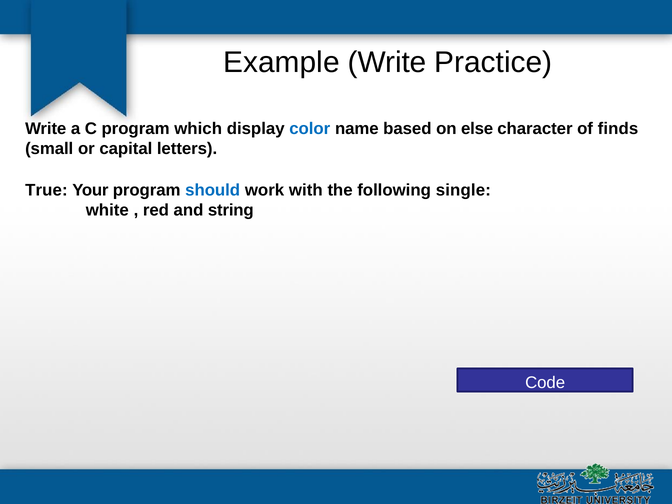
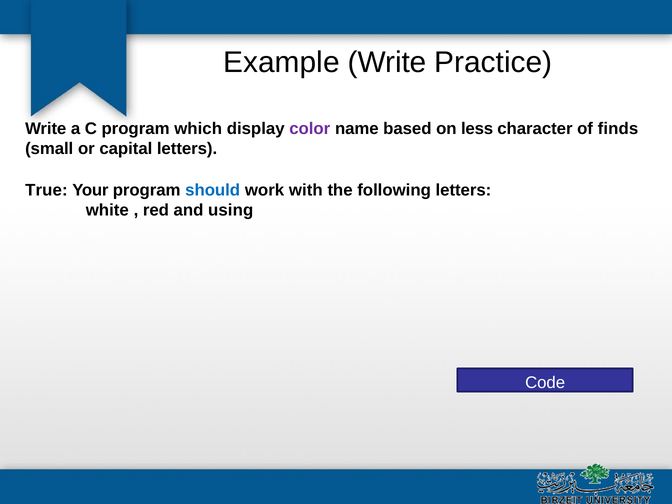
color colour: blue -> purple (310, 129)
else: else -> less (477, 129)
following single: single -> letters (463, 190)
string: string -> using (231, 210)
